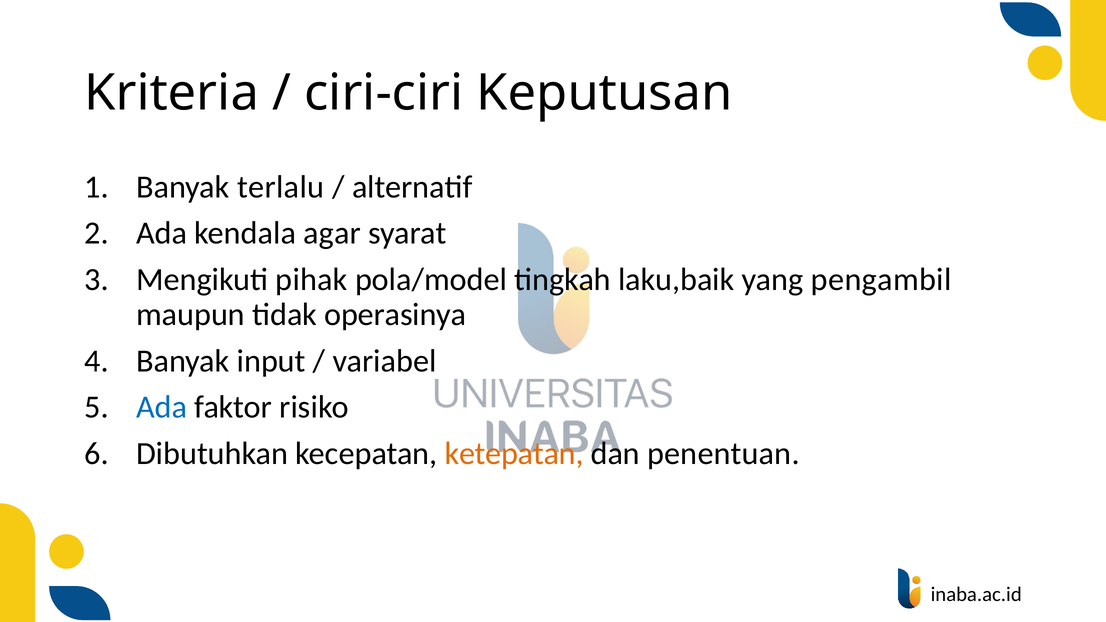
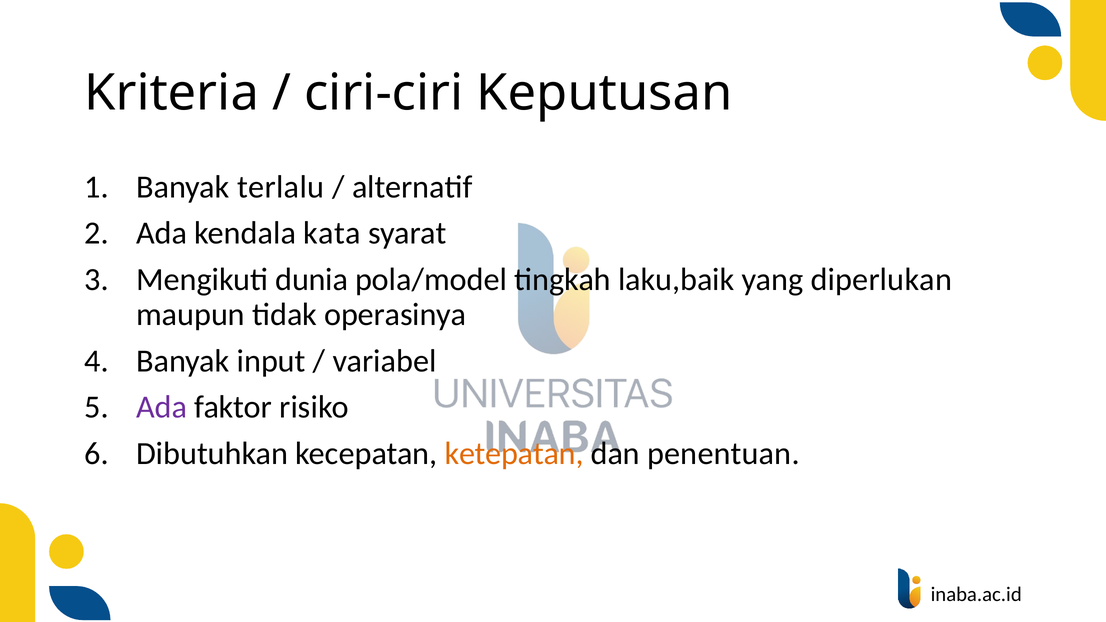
agar: agar -> kata (332, 233)
pihak: pihak -> dunia (312, 280)
pengambil: pengambil -> diperlukan (881, 280)
Ada colour: blue -> purple (162, 407)
